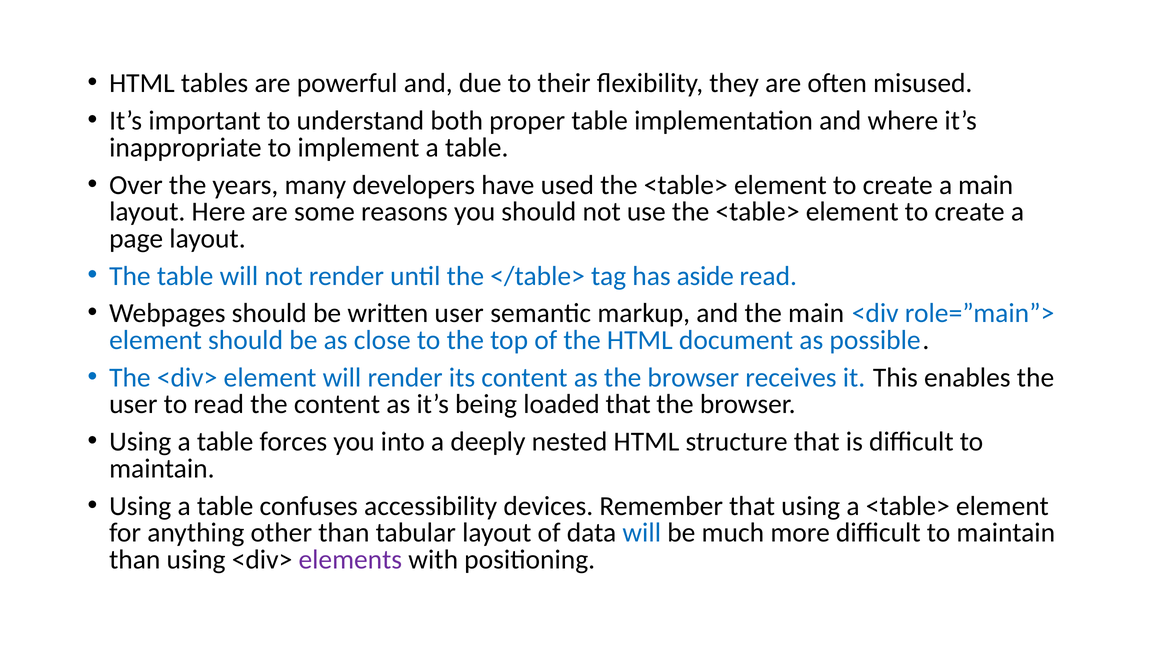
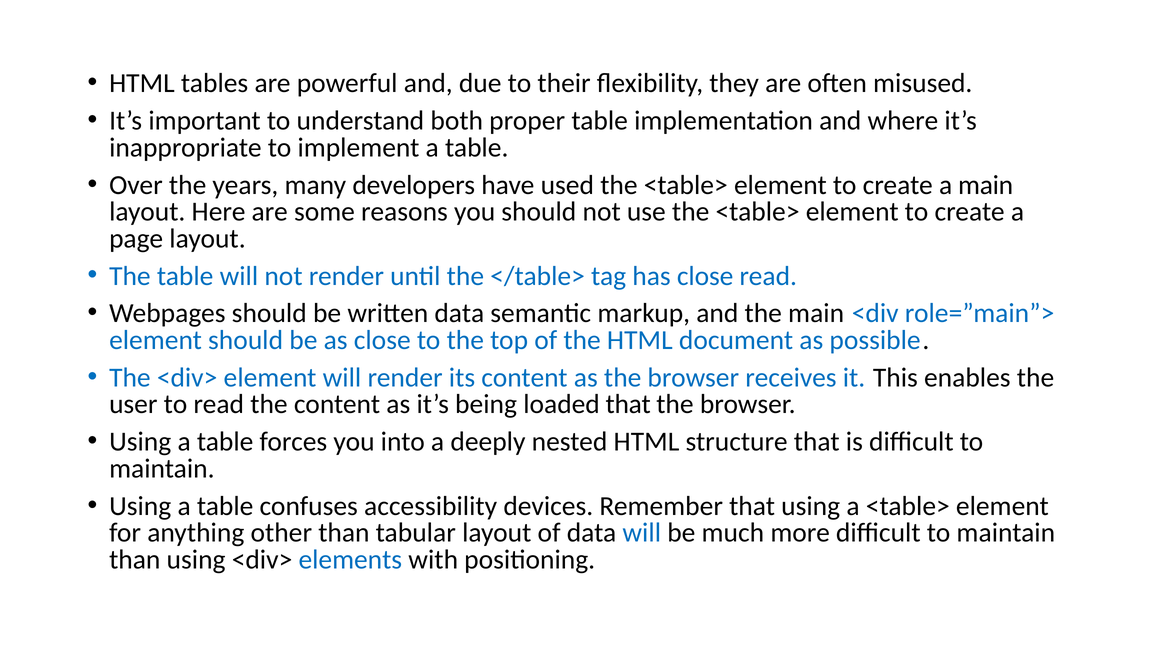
has aside: aside -> close (705, 276)
written user: user -> data (459, 314)
elements colour: purple -> blue (350, 560)
